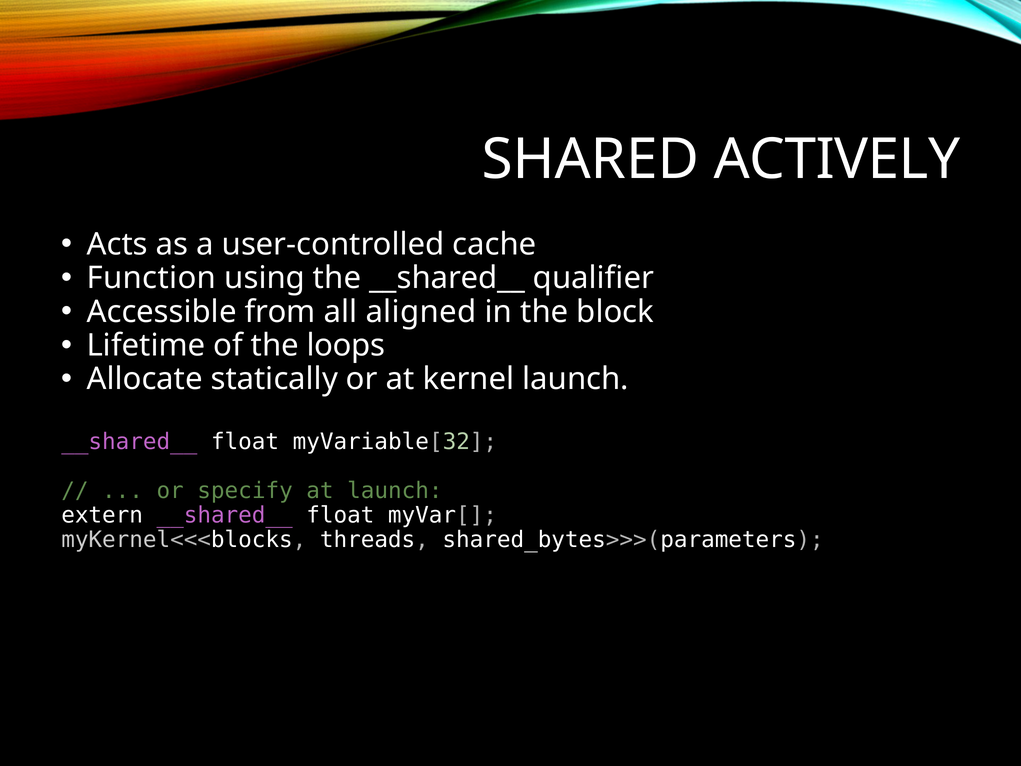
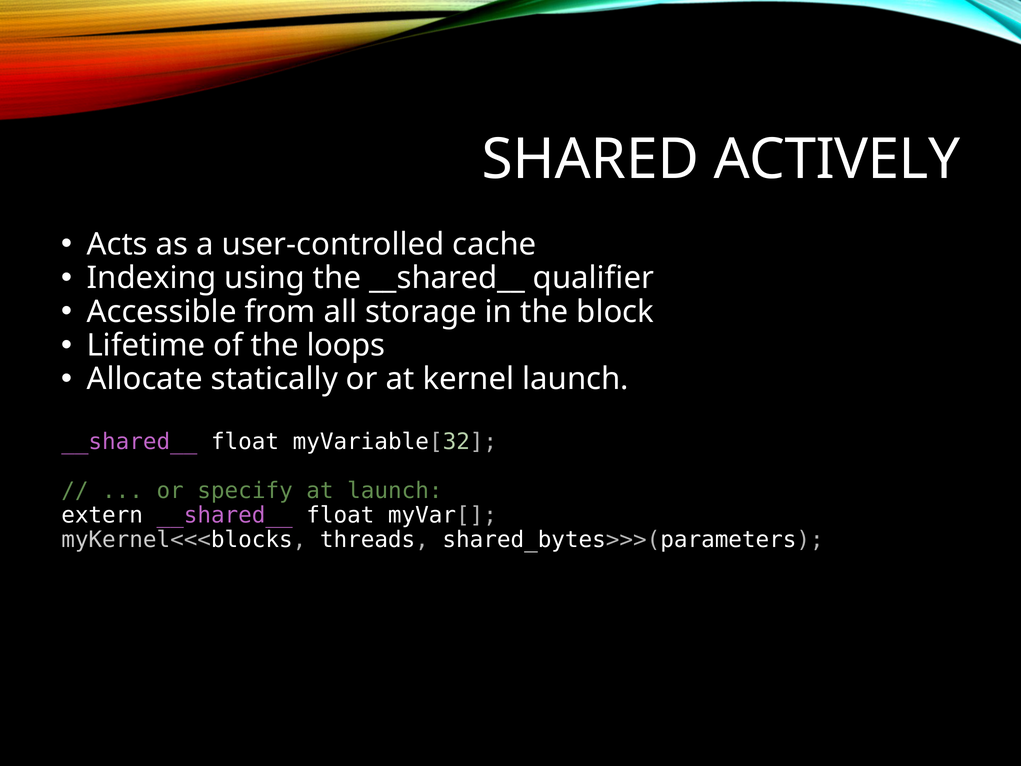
Function: Function -> Indexing (152, 278)
aligned: aligned -> storage (421, 312)
